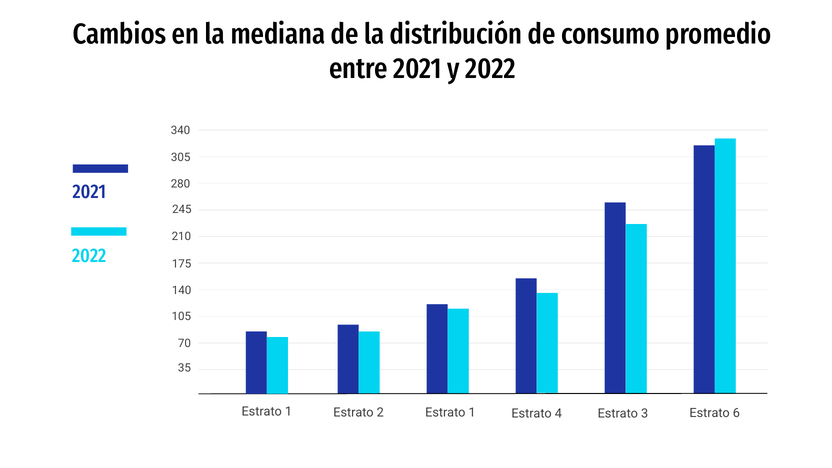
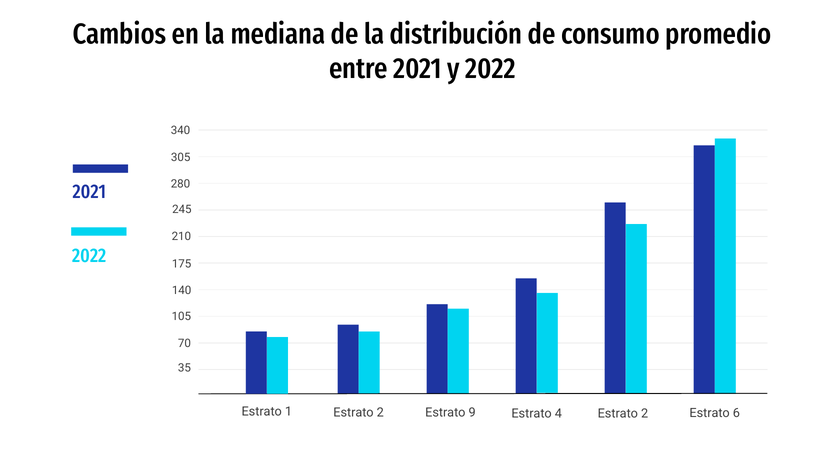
2 Estrato 1: 1 -> 9 (472, 413)
4 Estrato 3: 3 -> 2 (645, 413)
